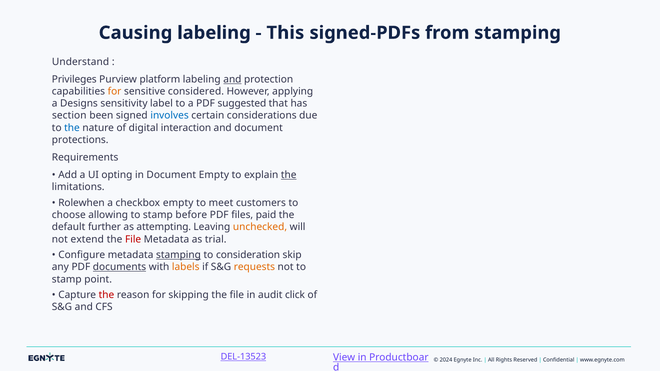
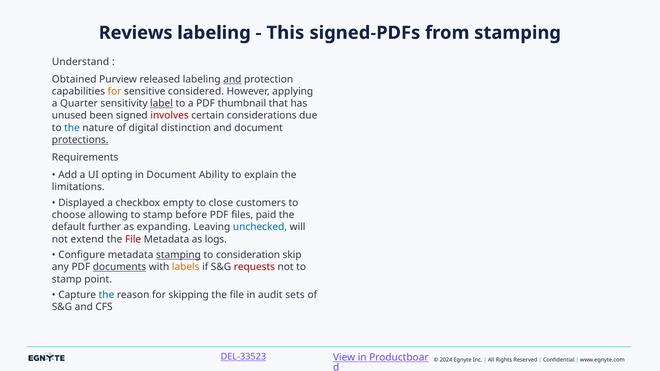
Causing: Causing -> Reviews (136, 33)
Privileges: Privileges -> Obtained (74, 79)
platform: platform -> released (160, 79)
Designs: Designs -> Quarter (79, 104)
label underline: none -> present (161, 104)
suggested: suggested -> thumbnail (242, 104)
section: section -> unused (69, 116)
involves colour: blue -> red (170, 116)
interaction: interaction -> distinction (186, 128)
protections underline: none -> present (80, 140)
Document Empty: Empty -> Ability (214, 175)
the underline: present -> none (289, 175)
Rolewhen: Rolewhen -> Displayed (81, 203)
meet: meet -> close (221, 203)
attempting: attempting -> expanding (164, 227)
unchecked colour: orange -> blue (260, 227)
trial: trial -> logs (216, 239)
requests colour: orange -> red (254, 267)
the colour: red -> blue (106, 295)
click: click -> sets (295, 295)
DEL-13523: DEL-13523 -> DEL-33523 (243, 357)
